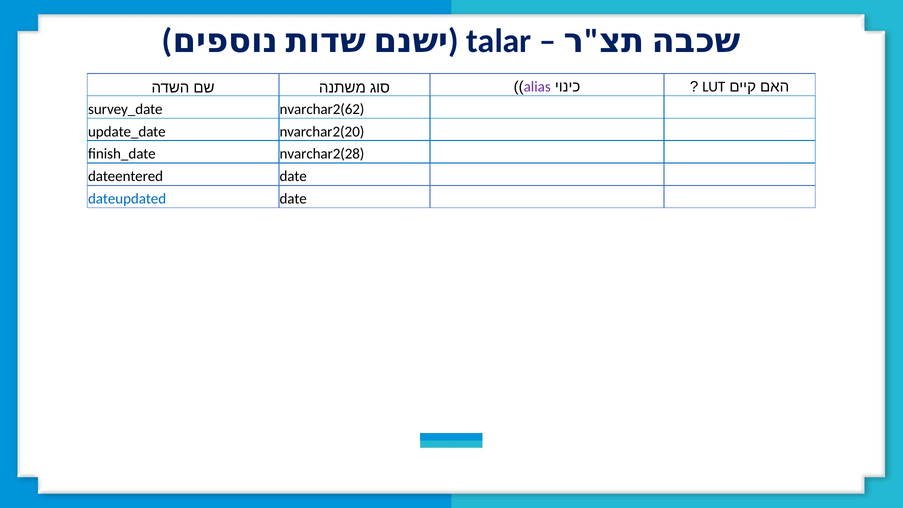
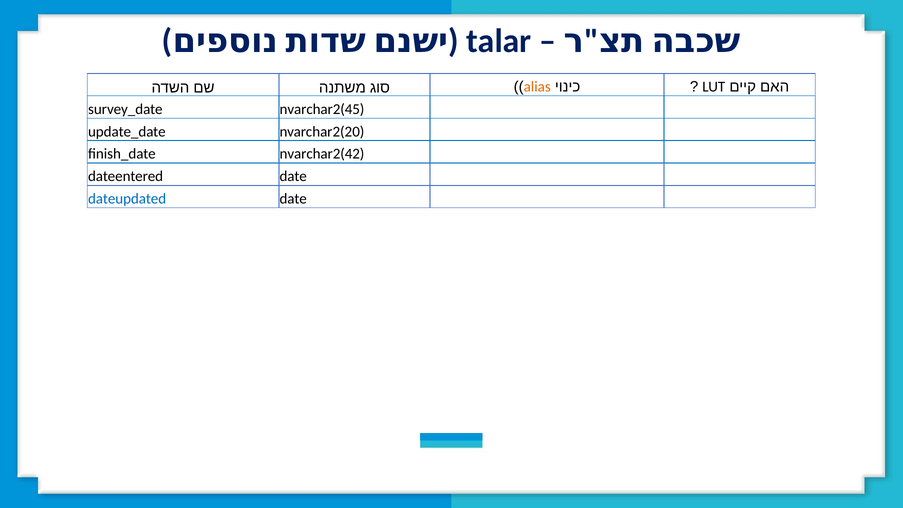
alias colour: purple -> orange (537, 87)
nvarchar2(62: nvarchar2(62 -> nvarchar2(45 (322, 109)
nvarchar2(28: nvarchar2(28 -> nvarchar2(42 (322, 154)
